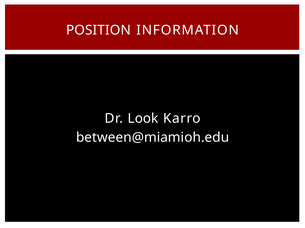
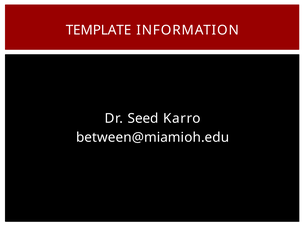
POSITION: POSITION -> TEMPLATE (99, 30)
Look: Look -> Seed (143, 119)
